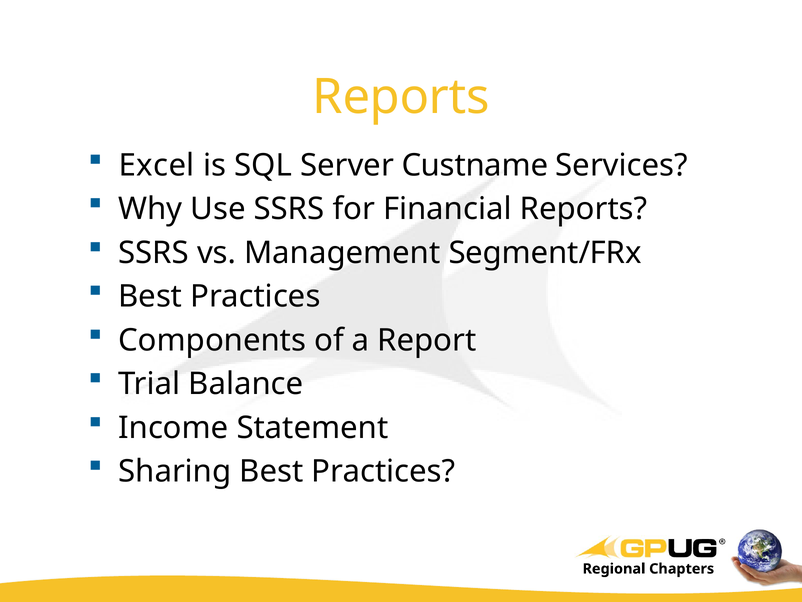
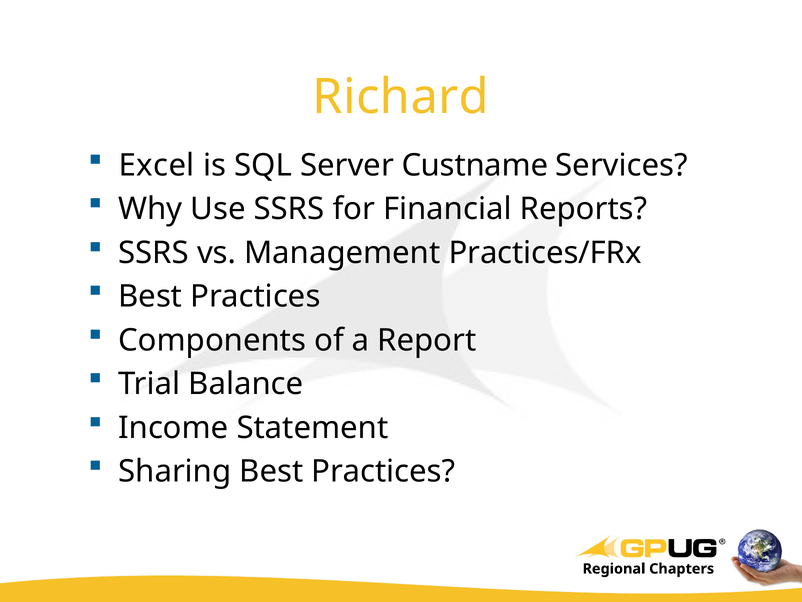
Reports: Reports -> Richard (401, 97)
Segment/FRx: Segment/FRx -> Practices/FRx (545, 253)
